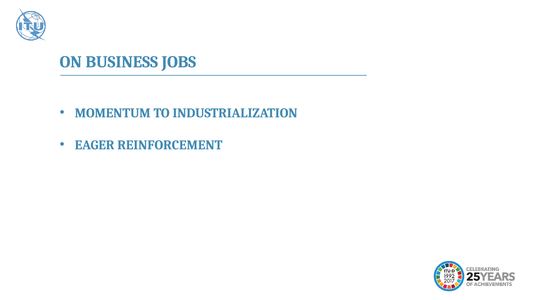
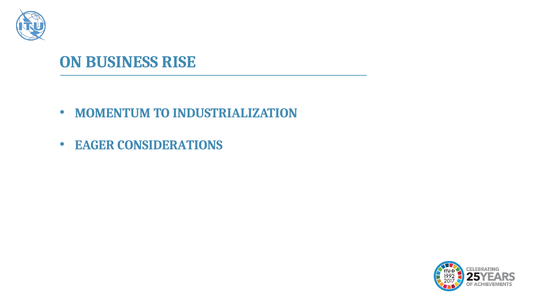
JOBS: JOBS -> RISE (179, 62)
REINFORCEMENT: REINFORCEMENT -> CONSIDERATIONS (170, 145)
